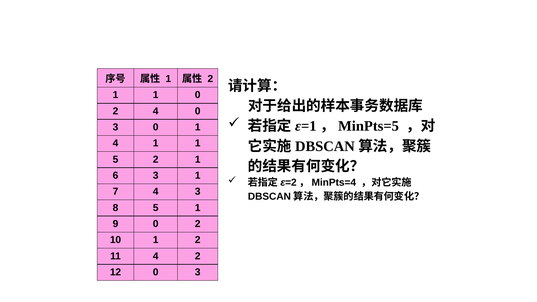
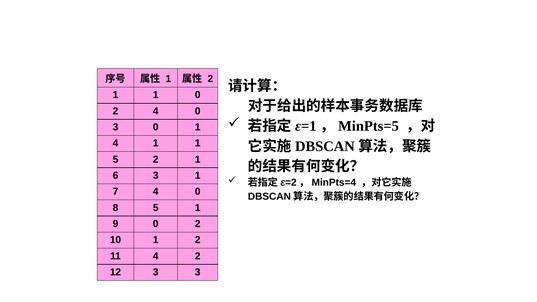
7 4 3: 3 -> 0 (198, 192)
12 0: 0 -> 3 (156, 272)
